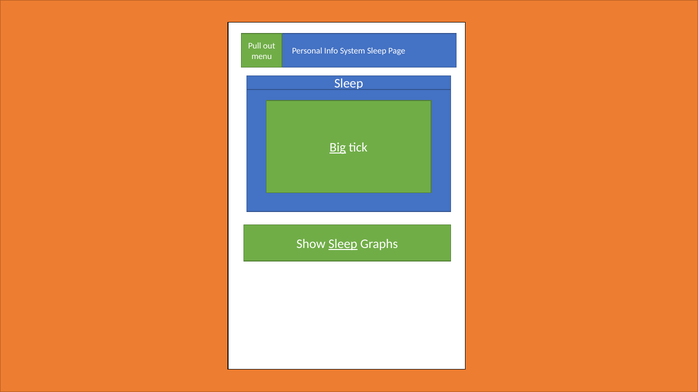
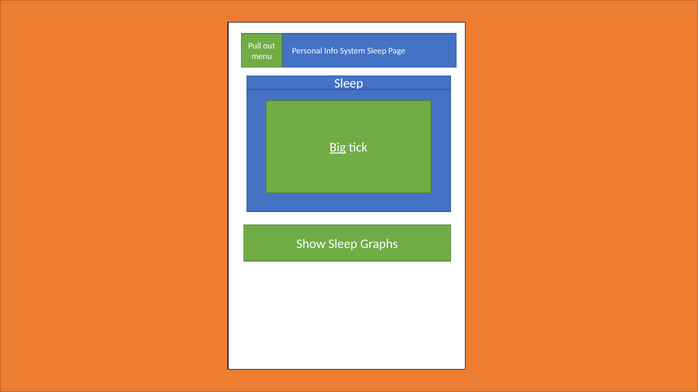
Sleep underline: present -> none (343, 244)
